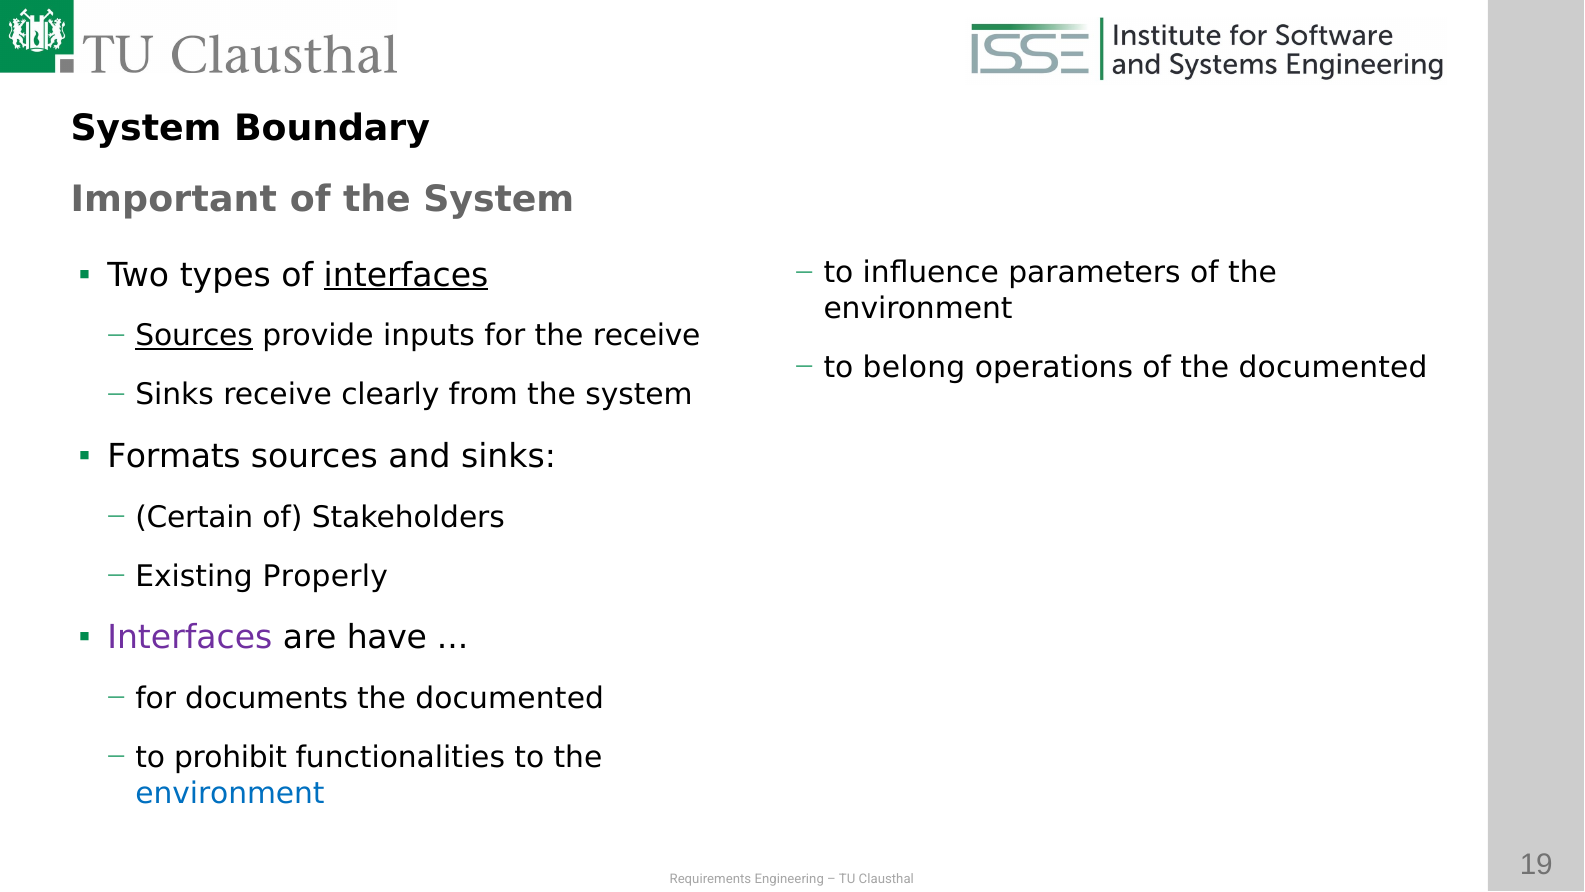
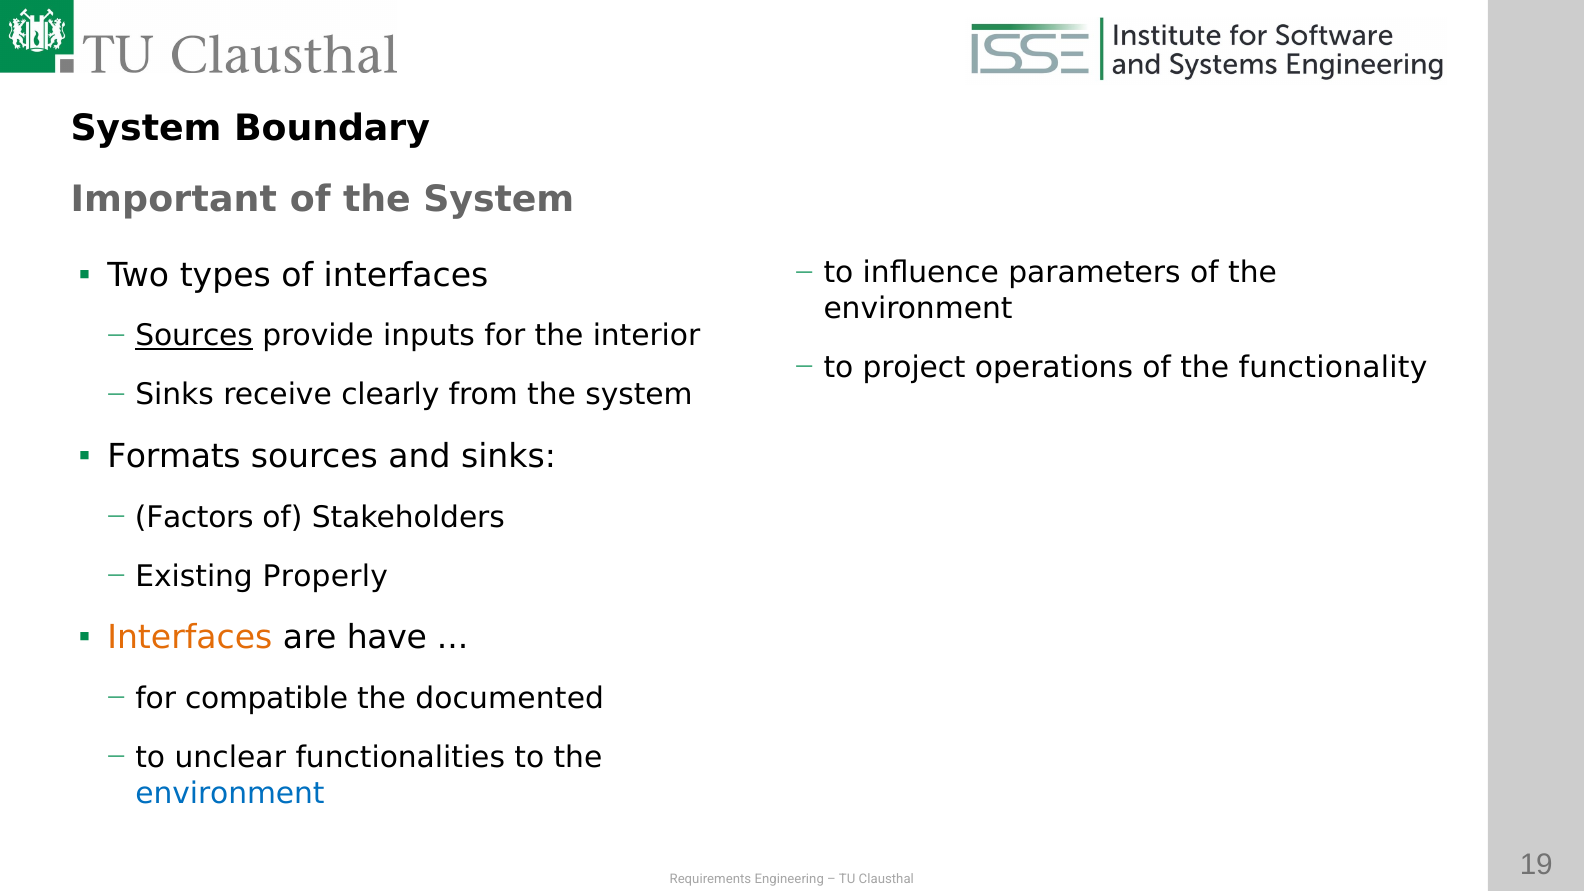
interfaces underline: present -> none (406, 275)
the receive: receive -> interior (647, 336)
belong: belong -> project (914, 368)
of the documented: documented -> functionality (1333, 368)
Certain: Certain -> Factors (194, 517)
Interfaces colour: purple -> orange (190, 637)
documents: documents -> compatible (267, 698)
prohibit: prohibit -> unclear (230, 757)
